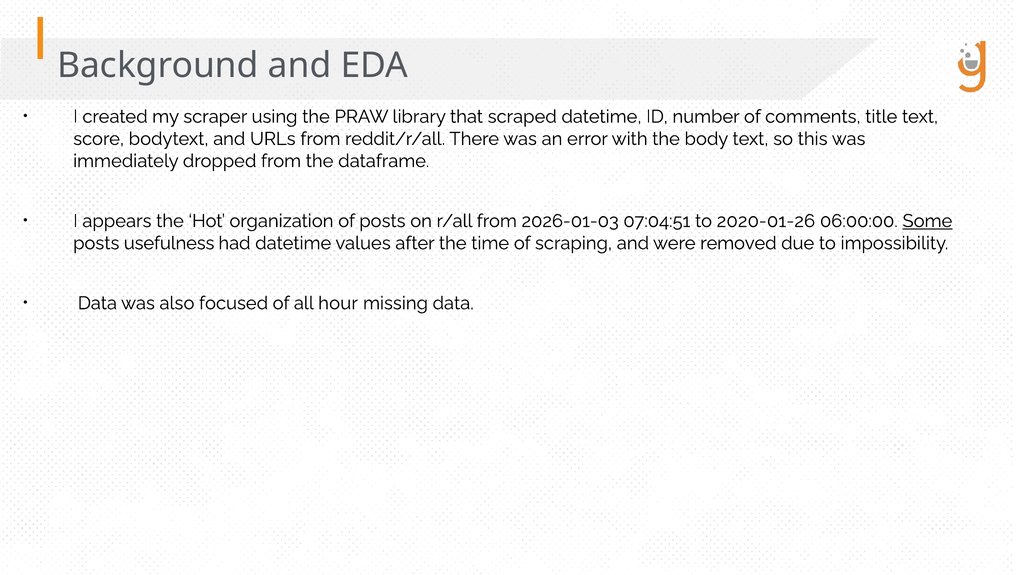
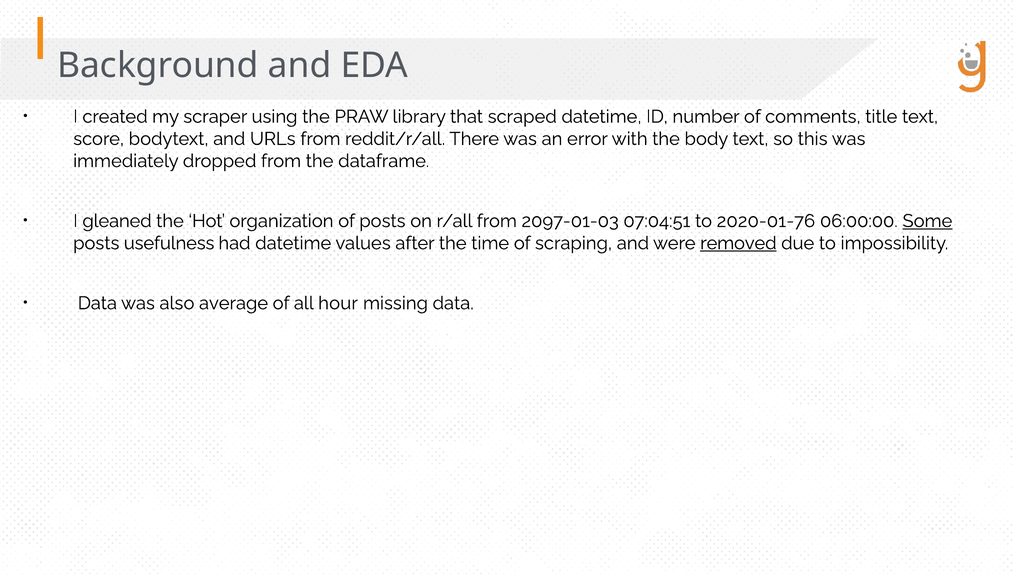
appears: appears -> gleaned (117, 221)
2026-01-03: 2026-01-03 -> 2097-01-03 (570, 221)
2020-01-26: 2020-01-26 -> 2020-01-76 (766, 221)
removed underline: none -> present (738, 243)
focused: focused -> average (234, 303)
